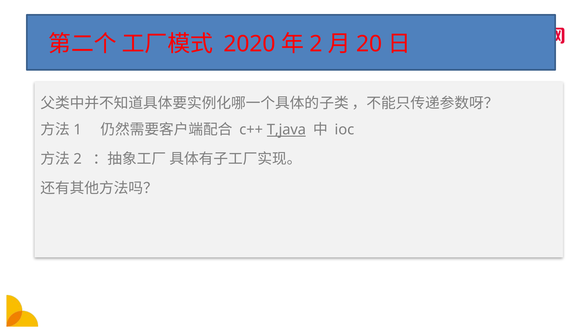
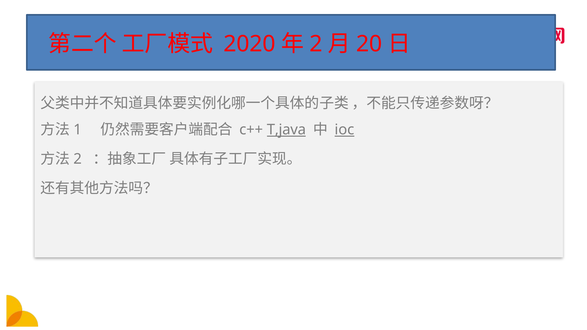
ioc underline: none -> present (344, 130)
